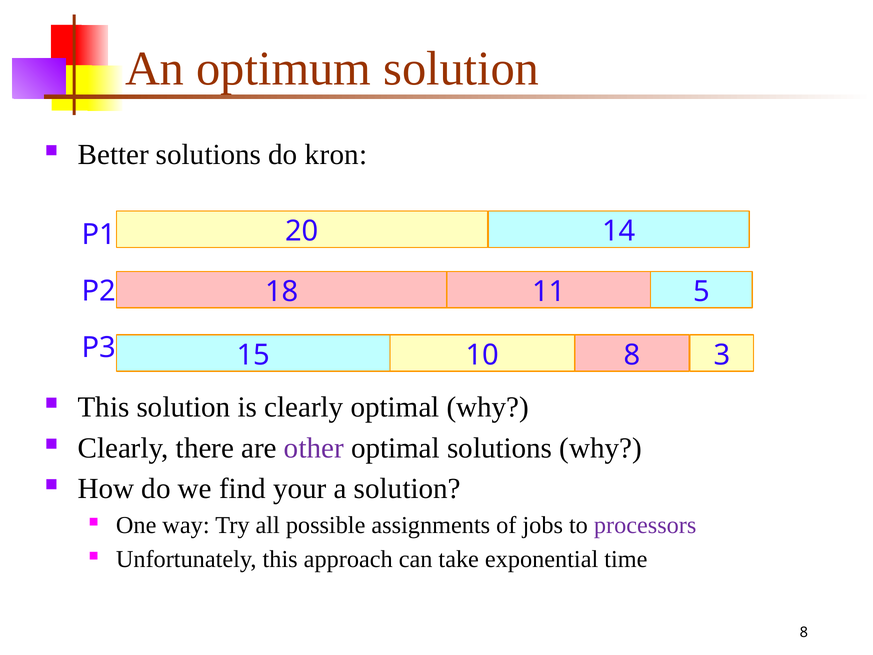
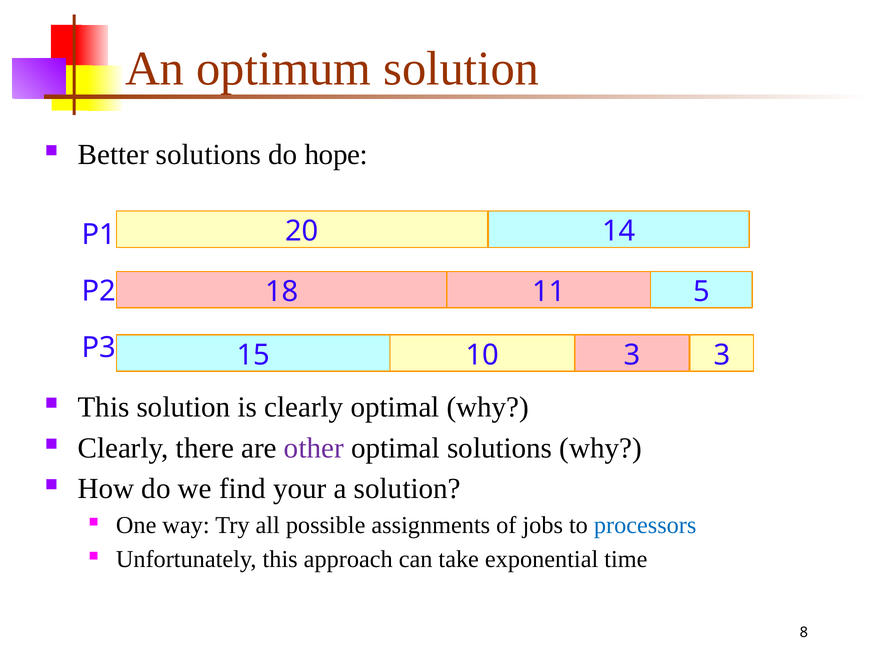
kron: kron -> hope (336, 155)
10 8: 8 -> 3 (632, 355)
processors colour: purple -> blue (645, 525)
